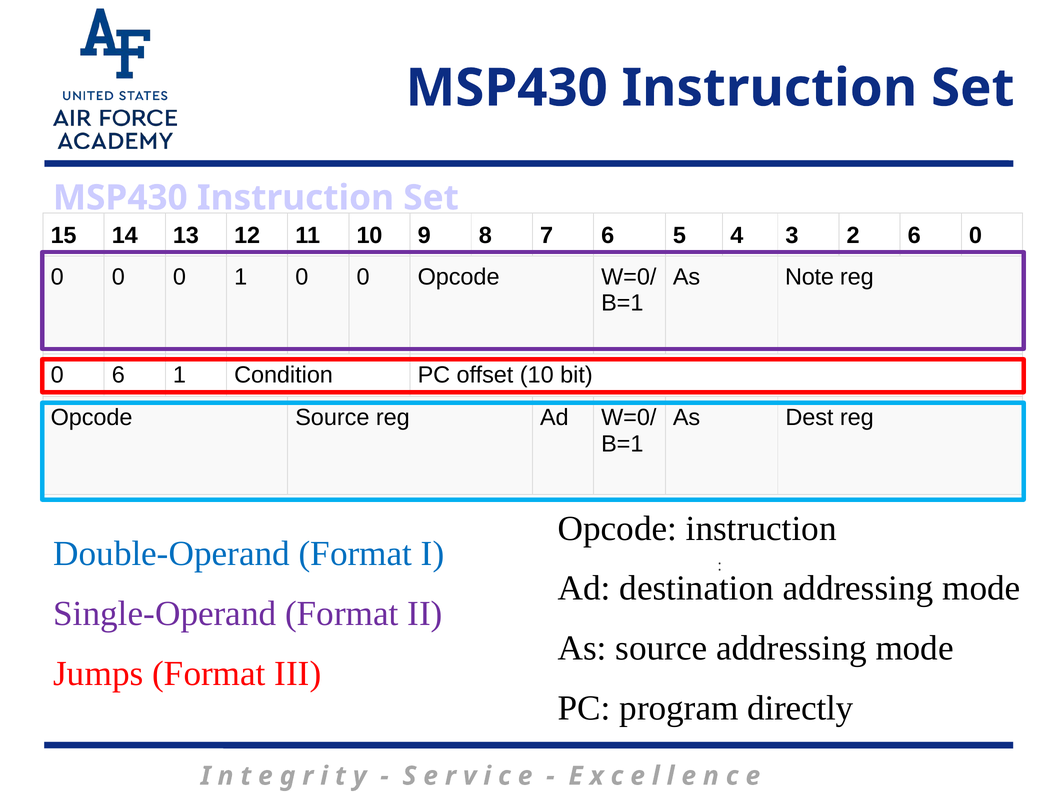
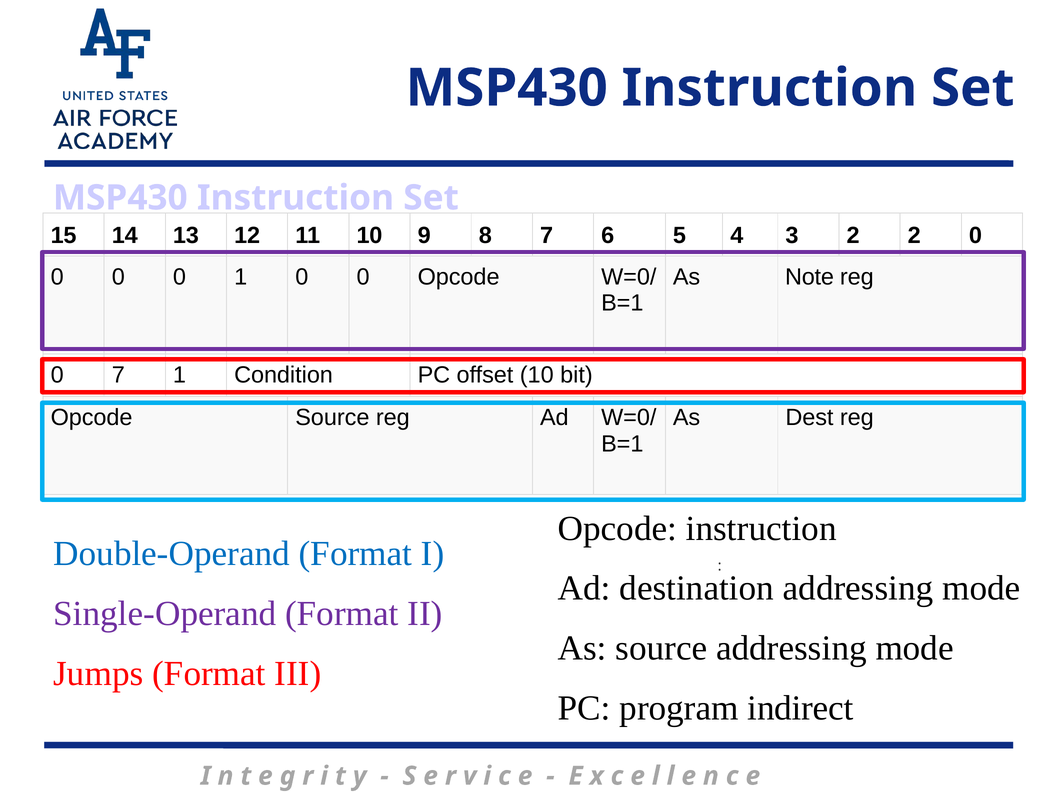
2 6: 6 -> 2 (914, 236)
0 6: 6 -> 7 (118, 375)
directly: directly -> indirect (800, 709)
